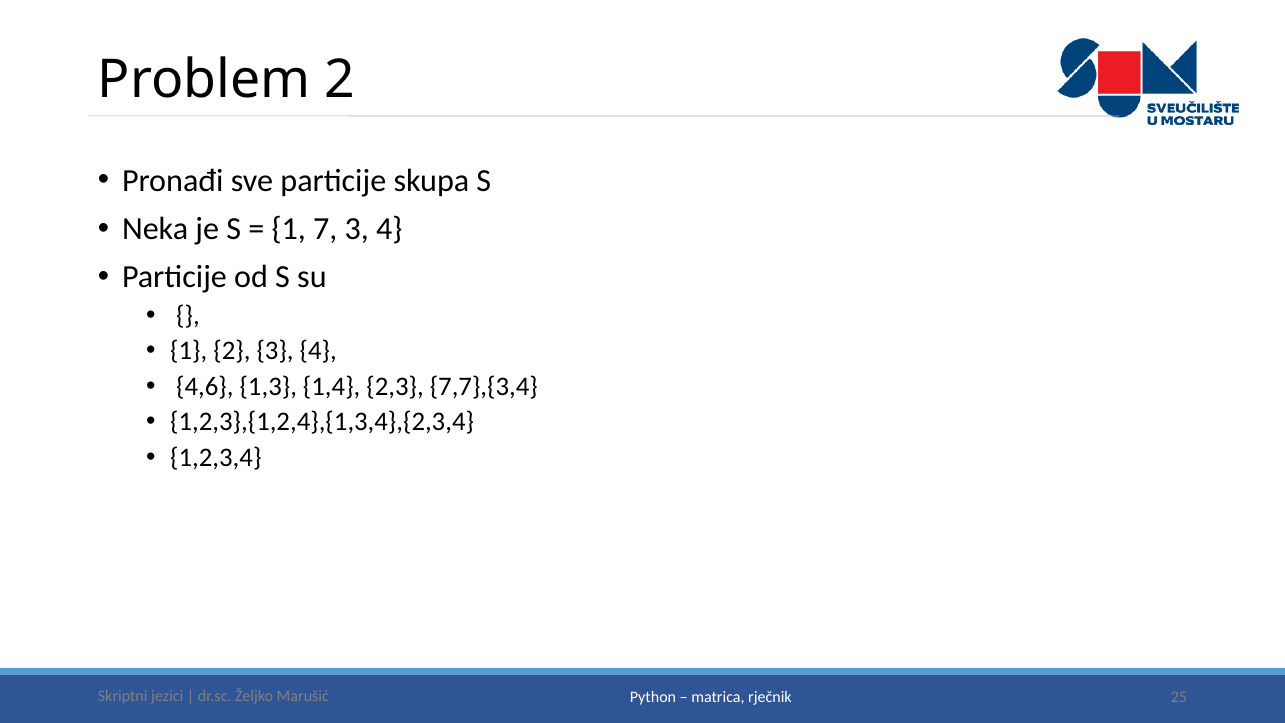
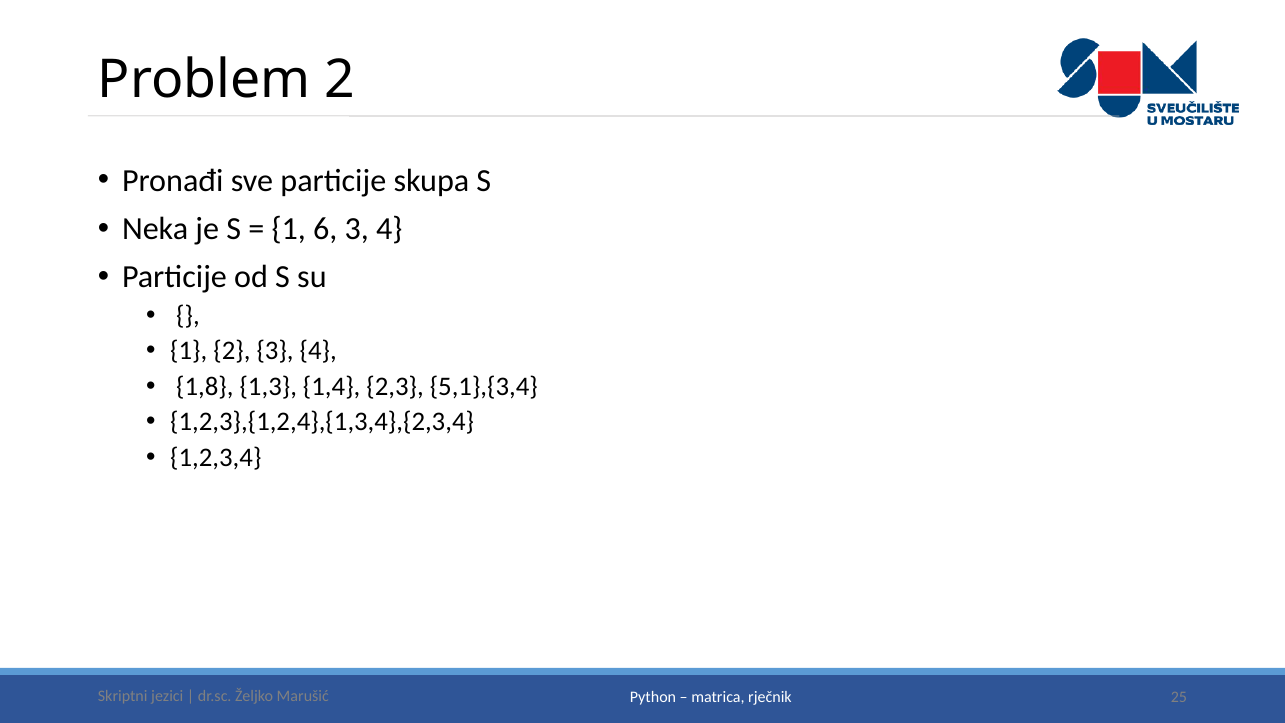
7: 7 -> 6 (325, 229)
4,6: 4,6 -> 1,8 (205, 386)
7,7},{3,4: 7,7},{3,4 -> 5,1},{3,4 (484, 386)
